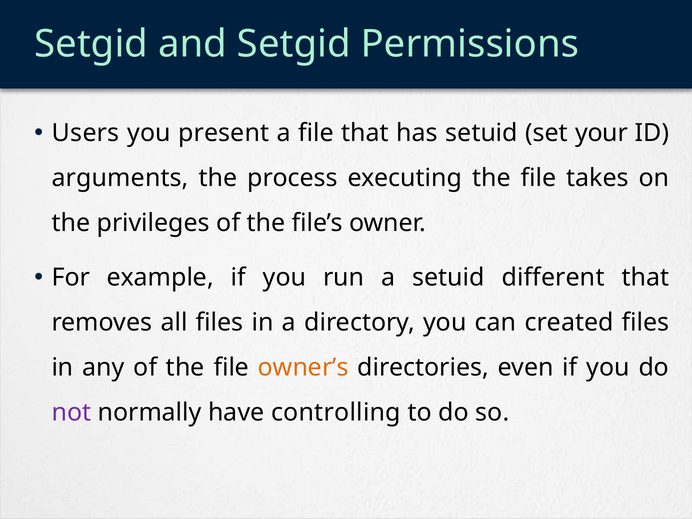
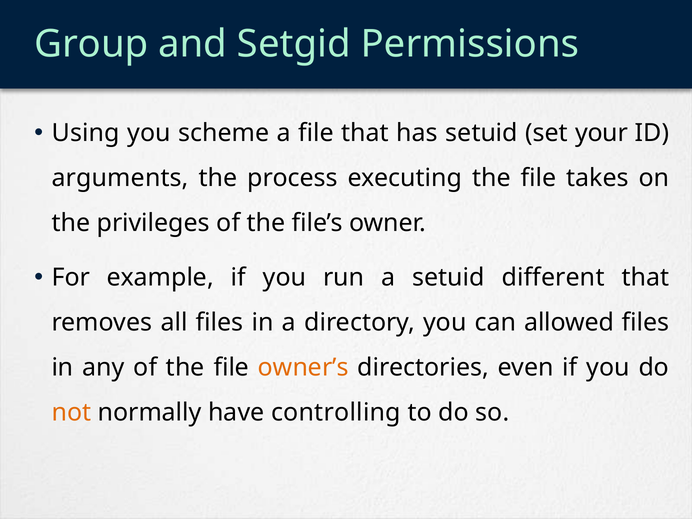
Setgid: Setgid -> Group (91, 44)
Users: Users -> Using (86, 133)
present: present -> scheme (224, 133)
created: created -> allowed (569, 323)
not colour: purple -> orange (71, 413)
